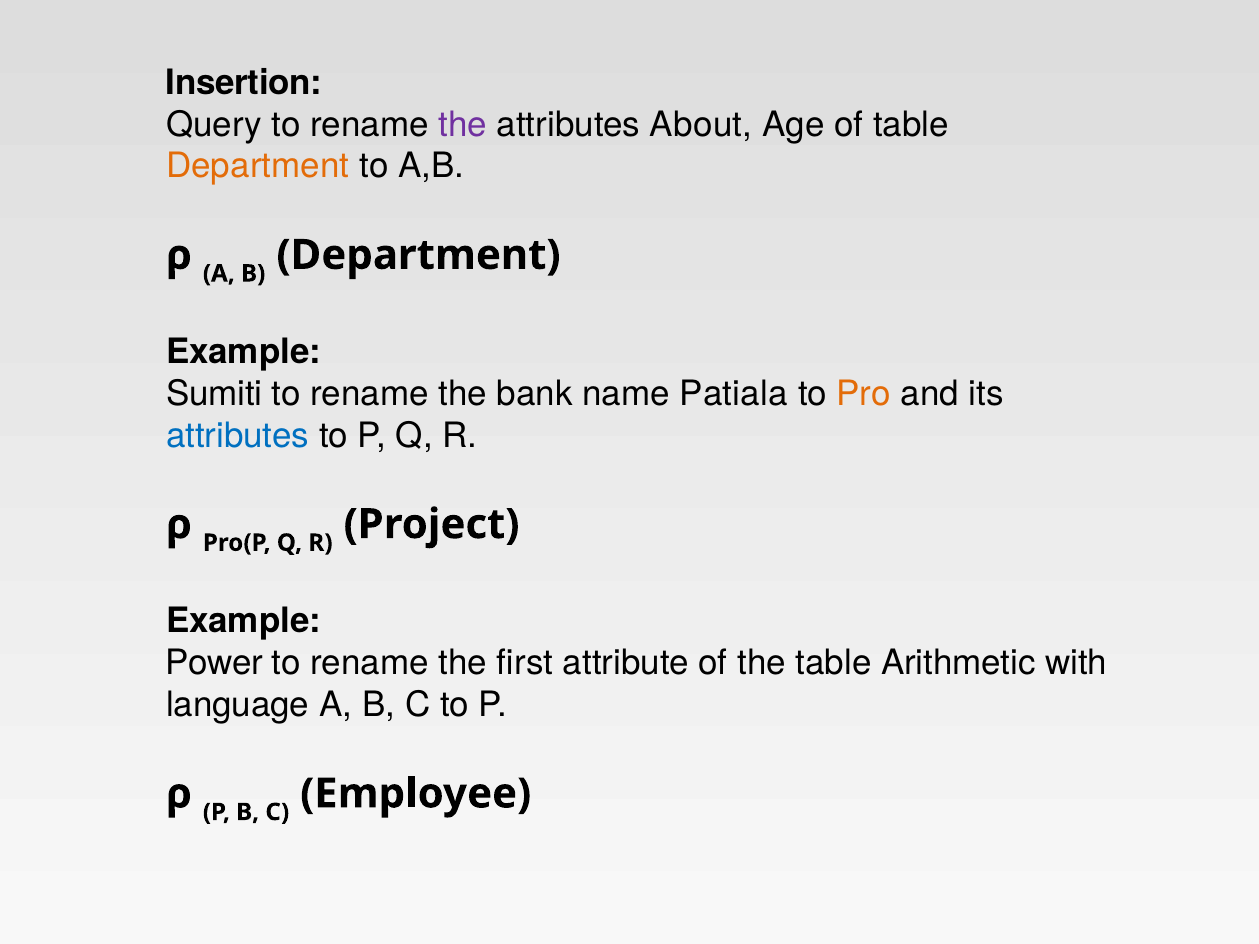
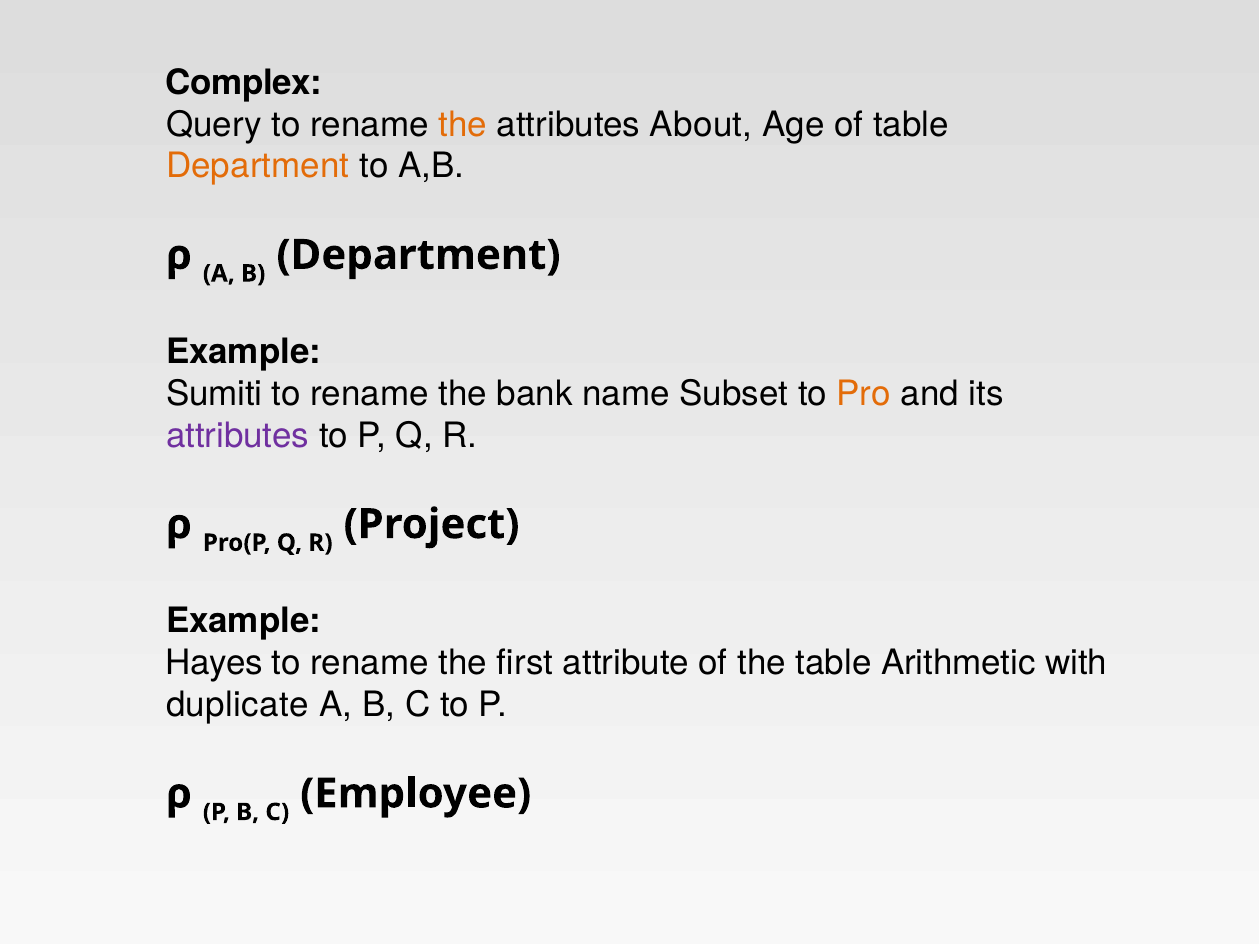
Insertion: Insertion -> Complex (244, 83)
the colour: purple -> orange (463, 125)
Patiala: Patiala -> Subset (734, 394)
attributes colour: blue -> purple (238, 436)
Power: Power -> Hayes (214, 663)
language: language -> duplicate (238, 705)
